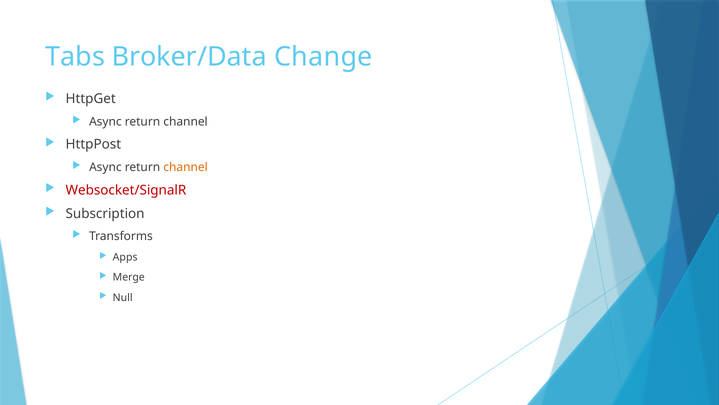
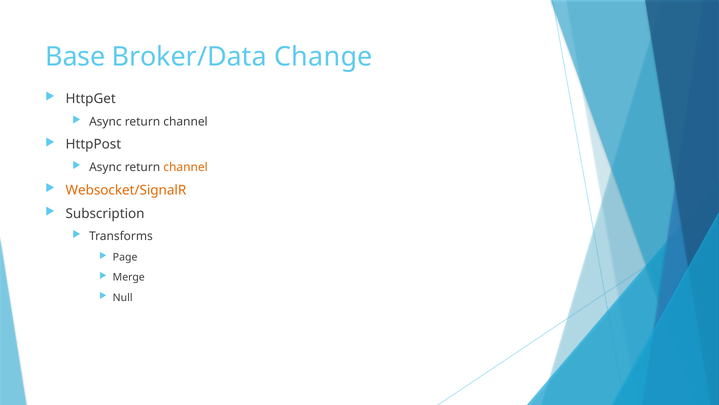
Tabs: Tabs -> Base (75, 57)
Websocket/SignalR colour: red -> orange (126, 190)
Apps: Apps -> Page (125, 257)
